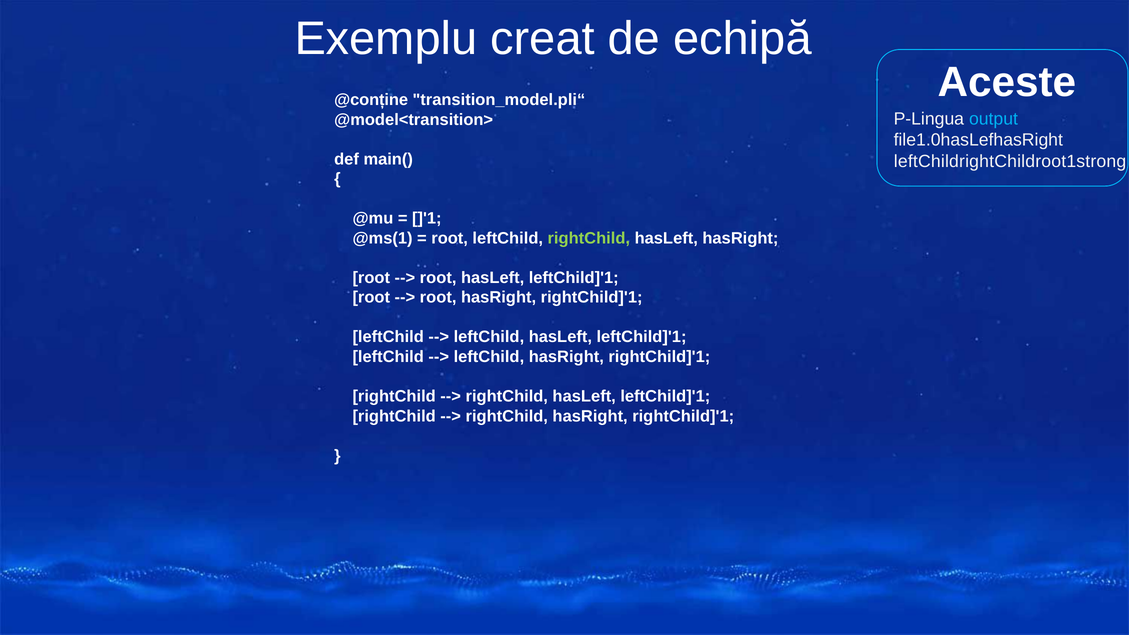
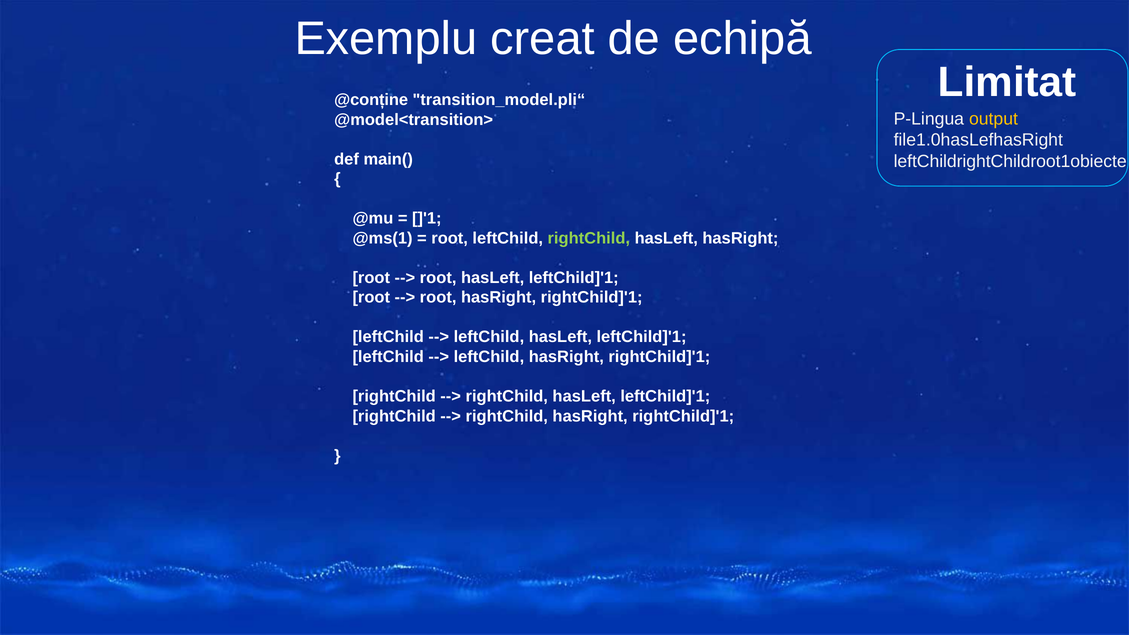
Aceste: Aceste -> Limitat (1007, 82)
output colour: light blue -> yellow (993, 119)
leftChildrightChildroot1strong: leftChildrightChildroot1strong -> leftChildrightChildroot1obiecte (1010, 161)
